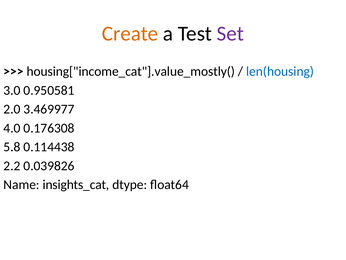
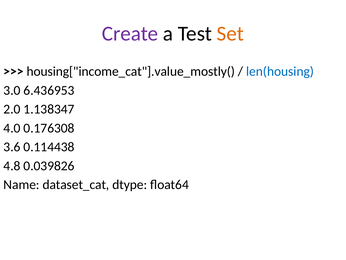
Create colour: orange -> purple (130, 33)
Set colour: purple -> orange (230, 33)
0.950581: 0.950581 -> 6.436953 (49, 90)
3.469977: 3.469977 -> 1.138347 (49, 109)
5.8: 5.8 -> 3.6 (12, 147)
2.2: 2.2 -> 4.8 (12, 166)
insights_cat: insights_cat -> dataset_cat (76, 184)
